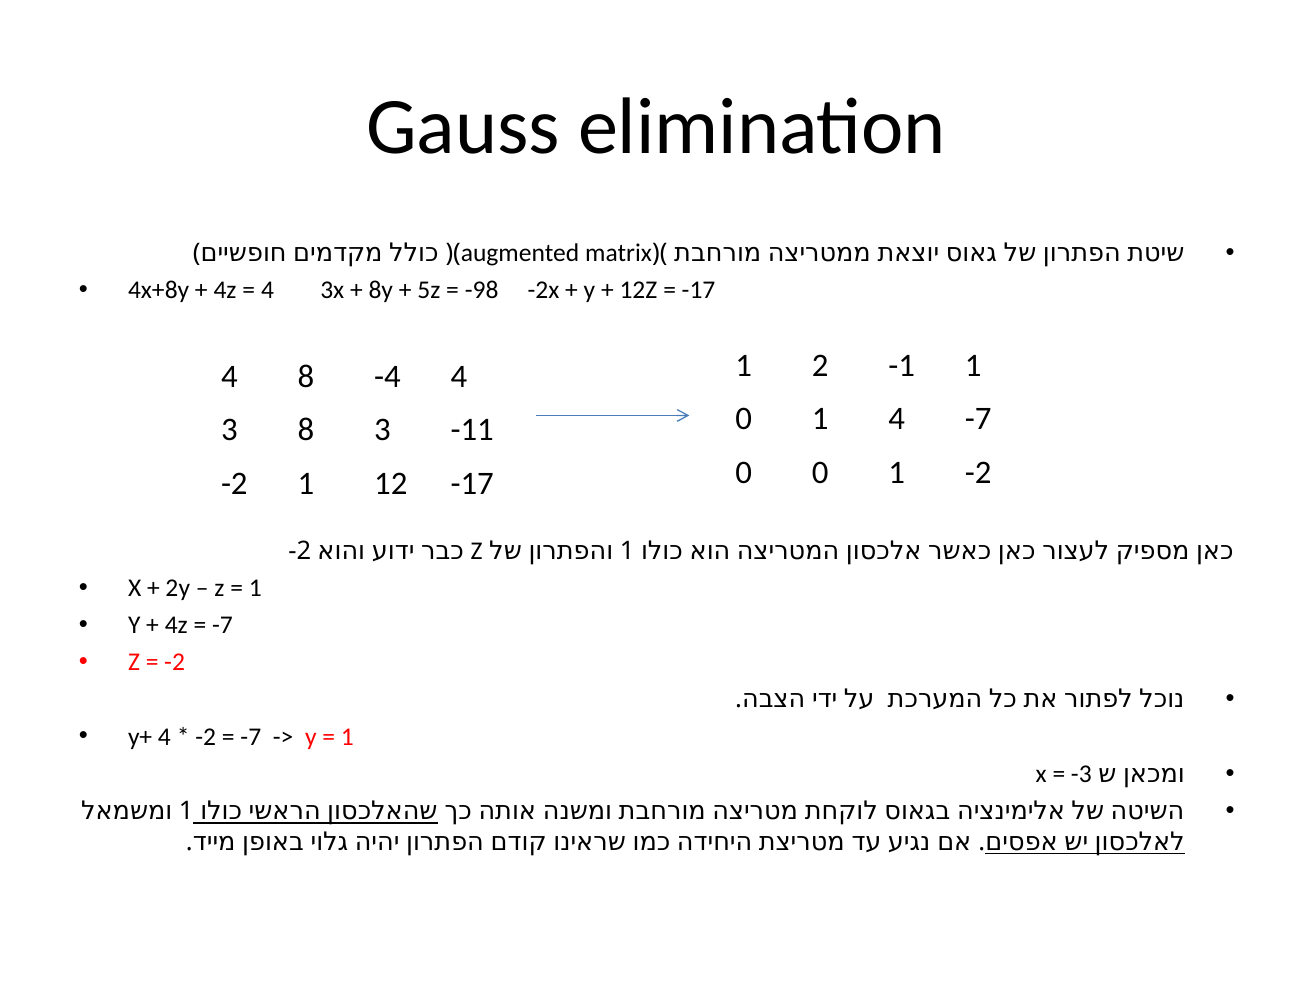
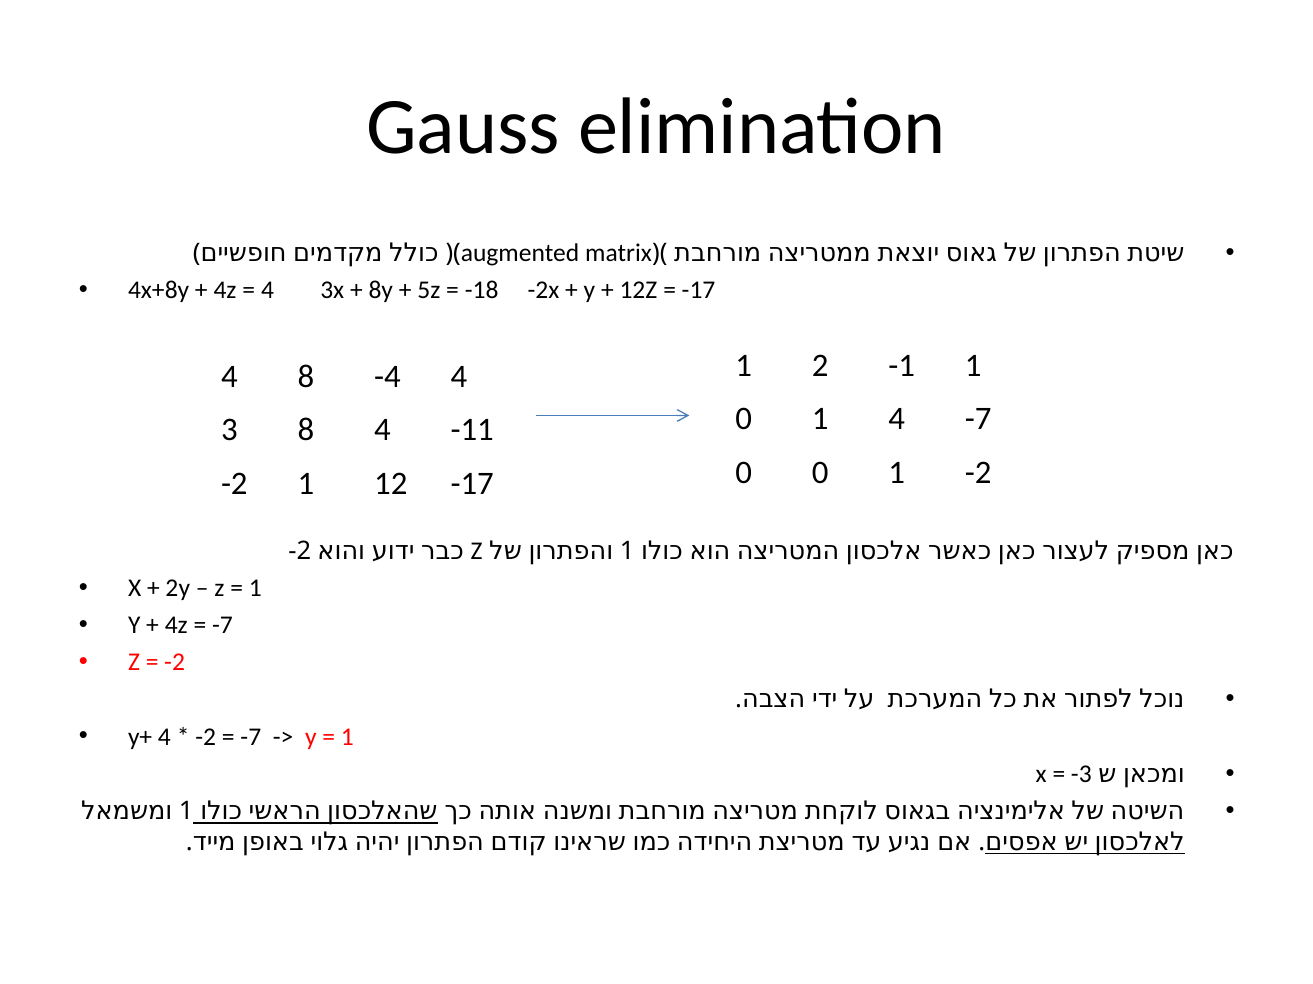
-98: -98 -> -18 (482, 291)
8 3: 3 -> 4 (382, 430)
